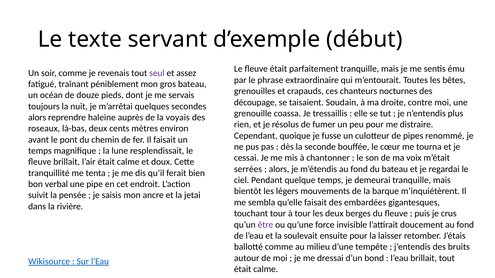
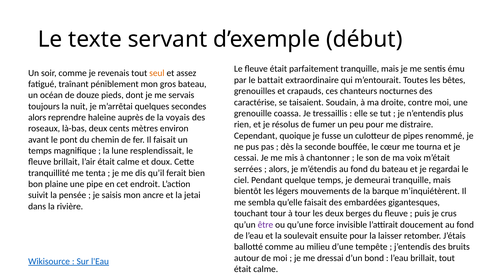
seul colour: purple -> orange (157, 73)
phrase: phrase -> battait (270, 80)
découpage: découpage -> caractérise (255, 102)
verbal: verbal -> plaine (56, 184)
